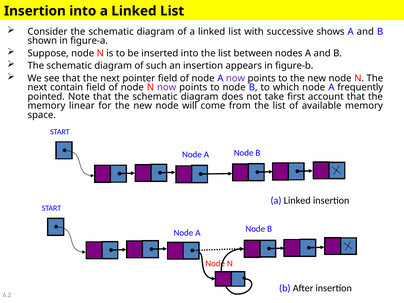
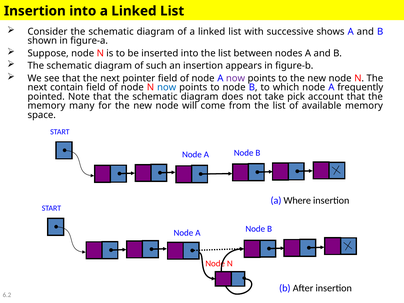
now colour: purple -> blue (167, 87)
first: first -> pick (296, 97)
linear: linear -> many (82, 106)
Linked: Linked -> Where (297, 201)
